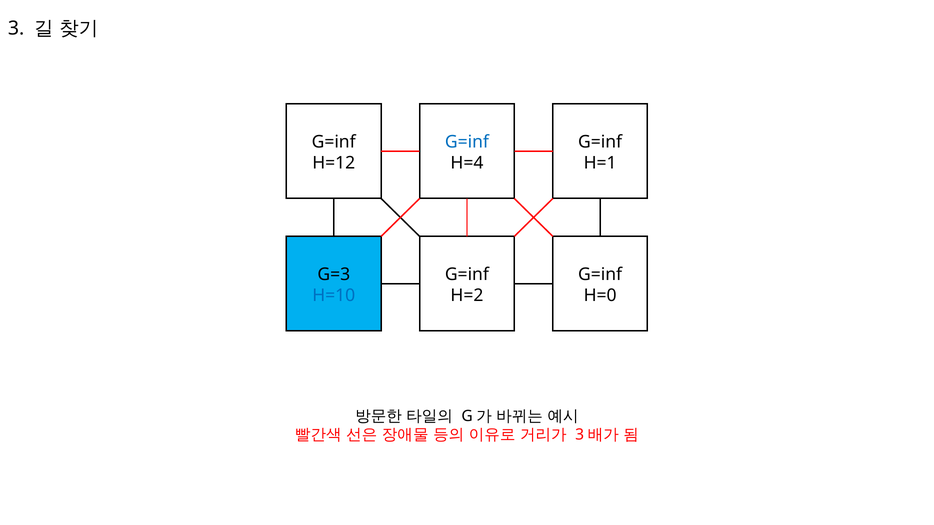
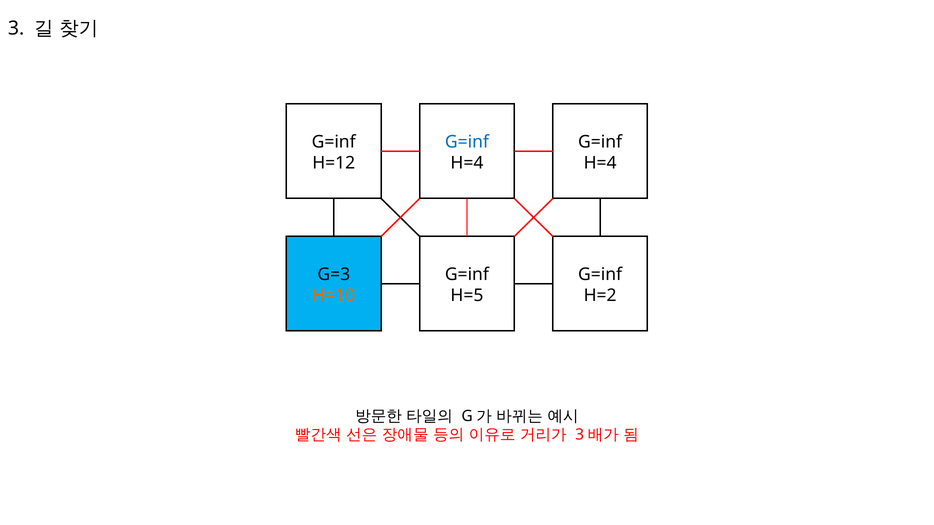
H=1: H=1 -> H=4 (600, 163)
H=10 colour: blue -> orange (334, 296)
H=2: H=2 -> H=5 (467, 296)
H=0: H=0 -> H=2 (600, 296)
